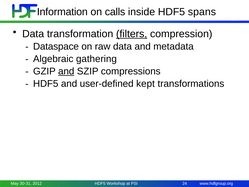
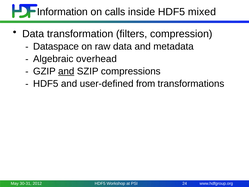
spans: spans -> mixed (202, 12)
filters underline: present -> none (132, 34)
gathering: gathering -> overhead (96, 59)
kept: kept -> from (146, 84)
